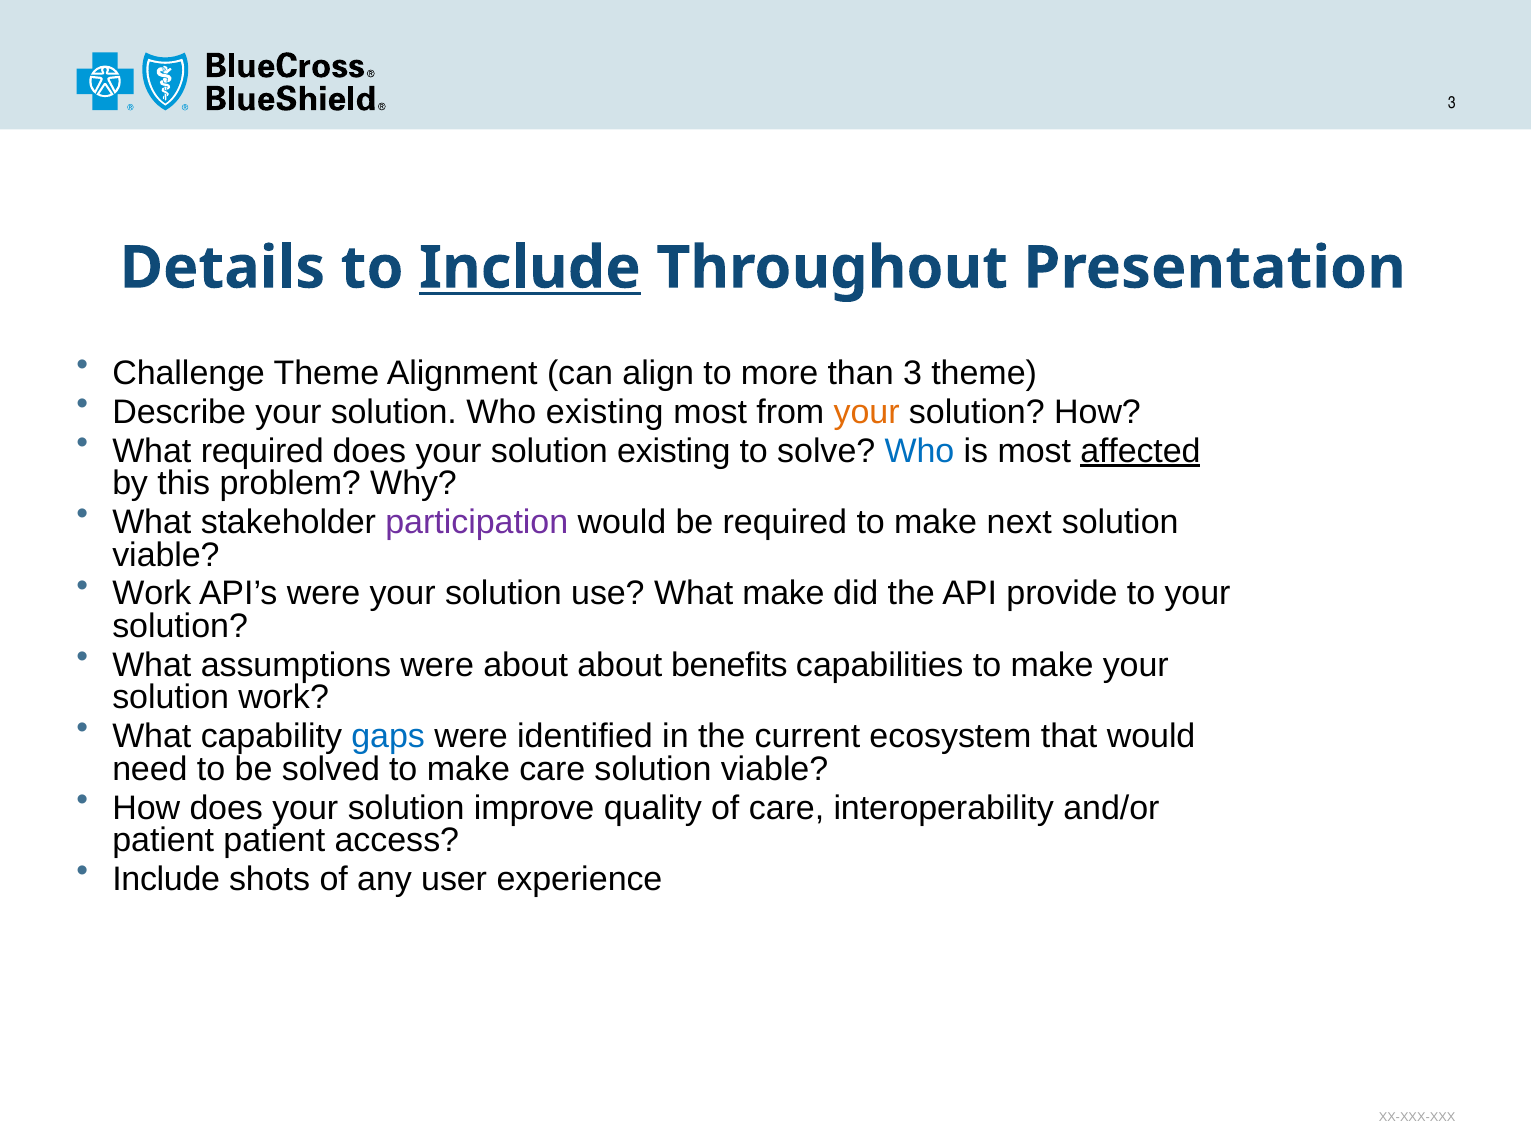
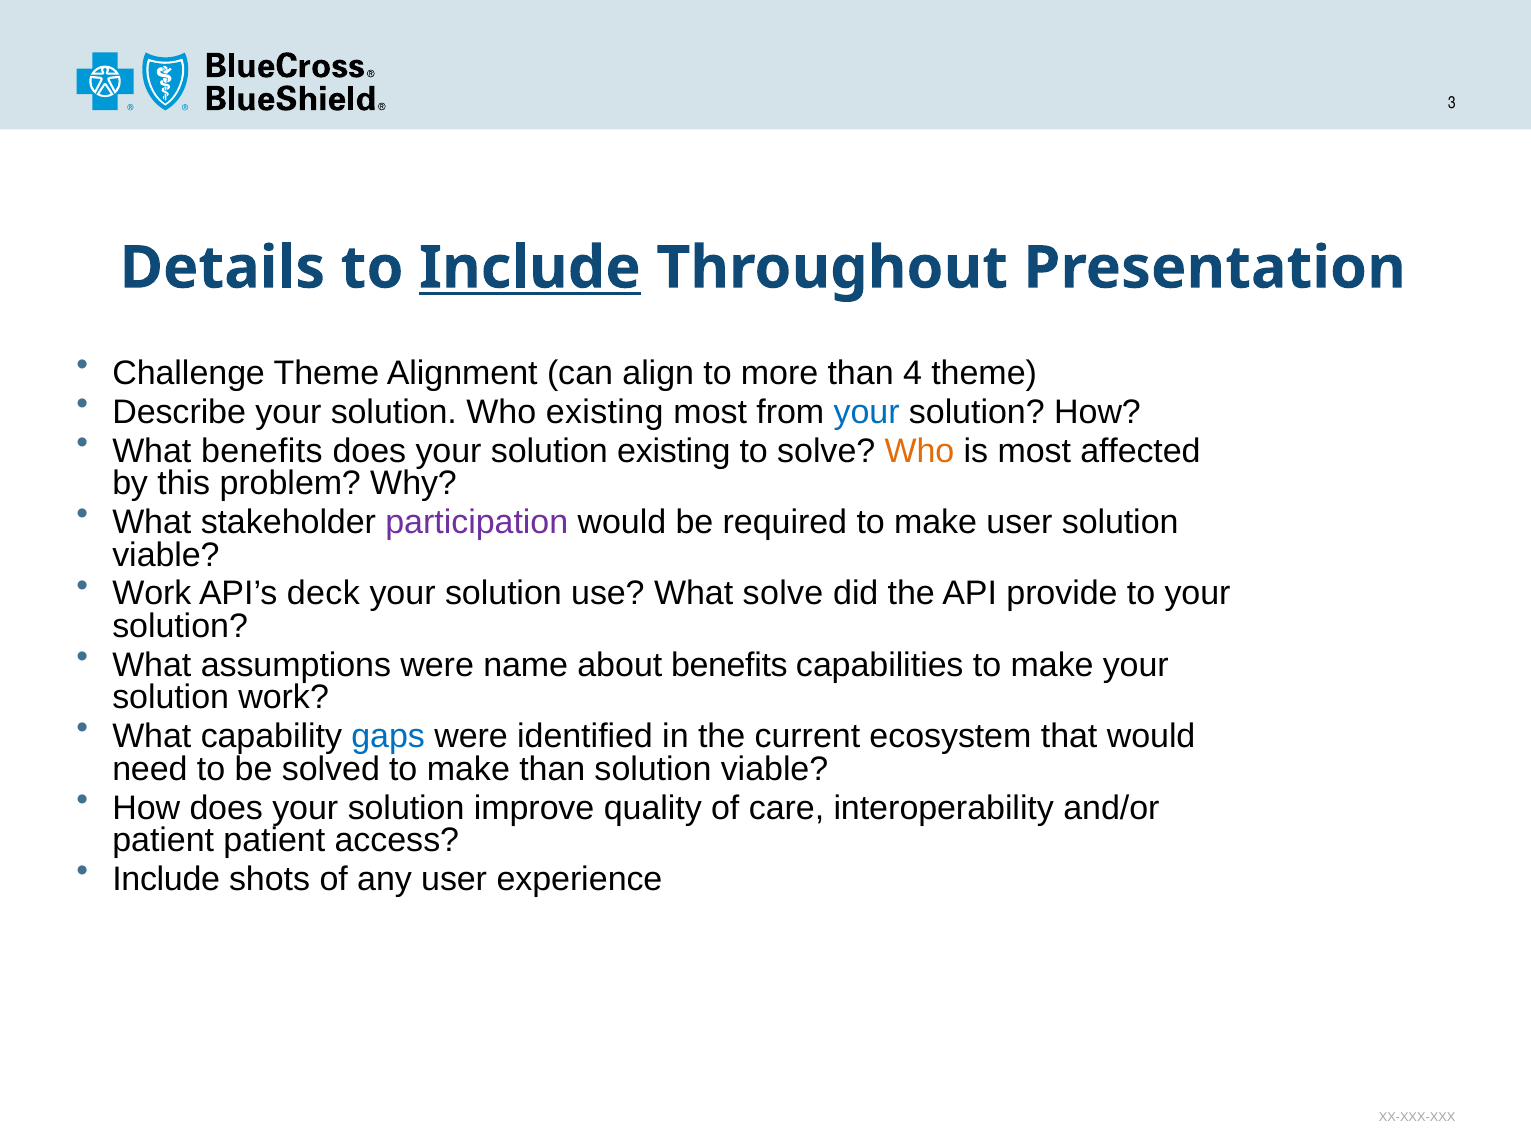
than 3: 3 -> 4 (912, 373)
your colour: orange -> blue (867, 412)
What required: required -> benefits (262, 451)
Who colour: blue -> orange (920, 451)
affected underline: present -> none (1140, 451)
make next: next -> user (1019, 522)
API’s were: were -> deck (323, 594)
What make: make -> solve (783, 594)
were about: about -> name (526, 665)
make care: care -> than (552, 769)
